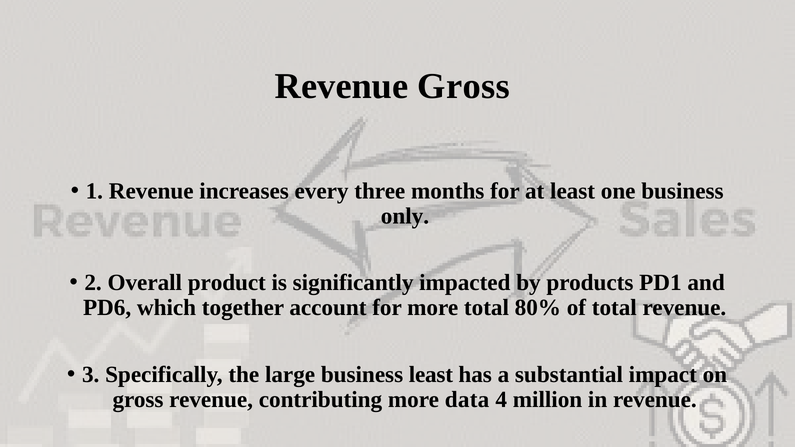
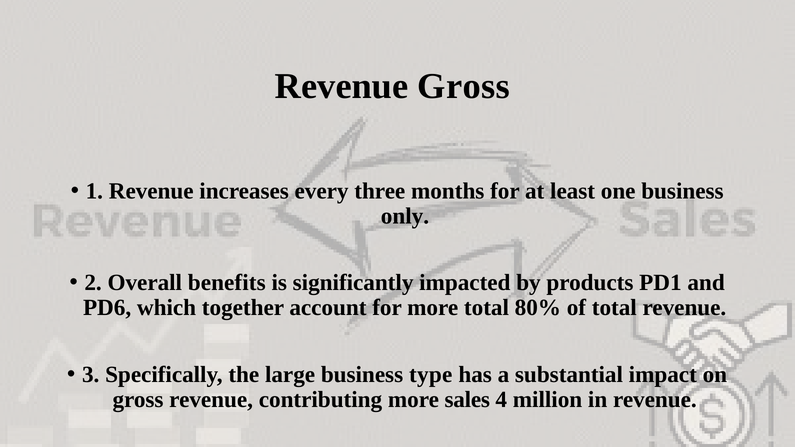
product: product -> benefits (227, 283)
business least: least -> type (431, 375)
data: data -> sales (467, 400)
